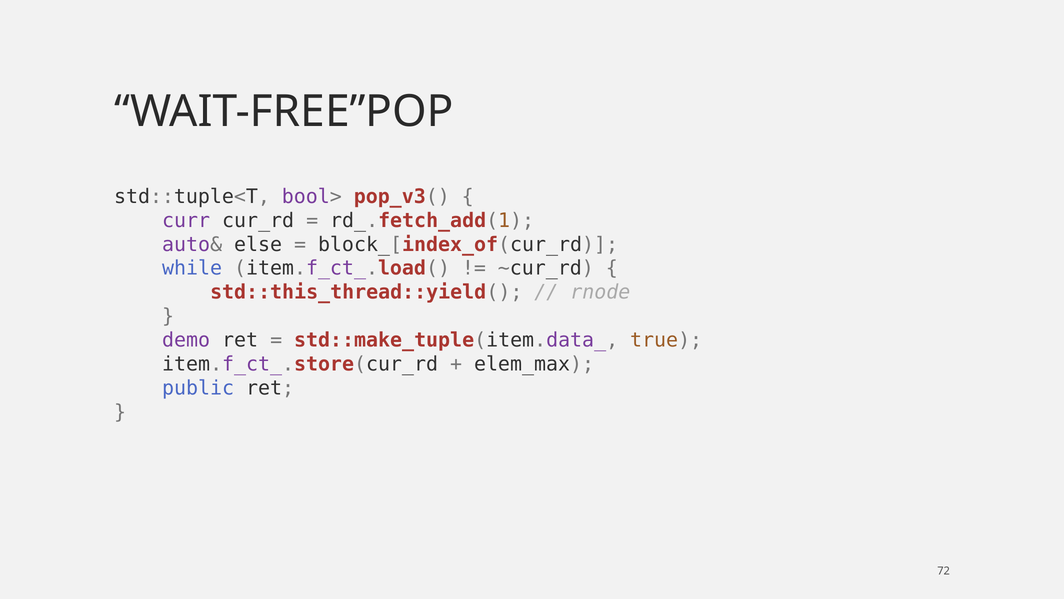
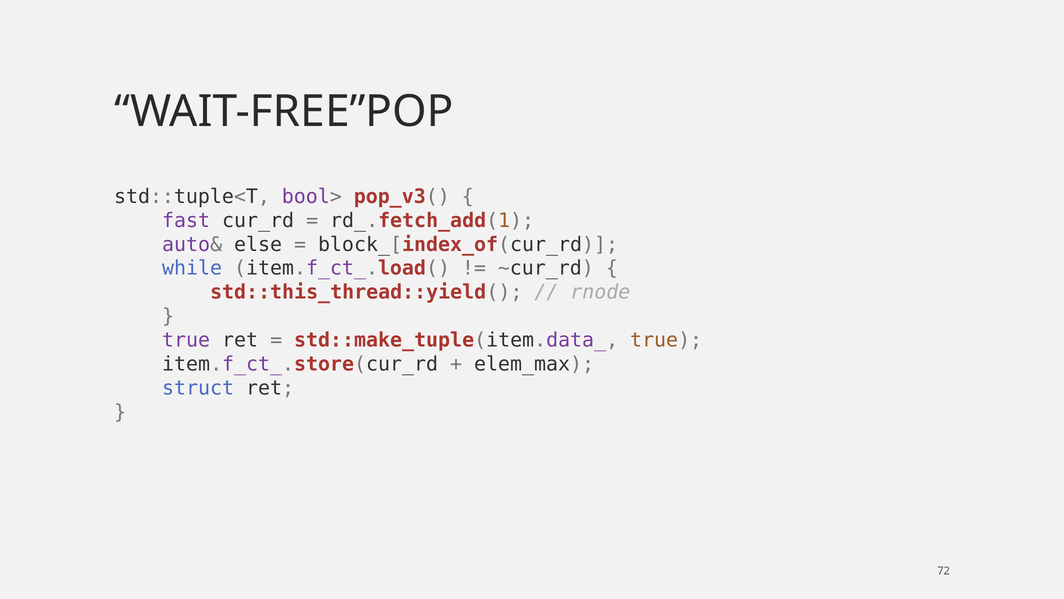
curr: curr -> fast (186, 220)
demo: demo -> true (186, 340)
public: public -> struct (198, 388)
